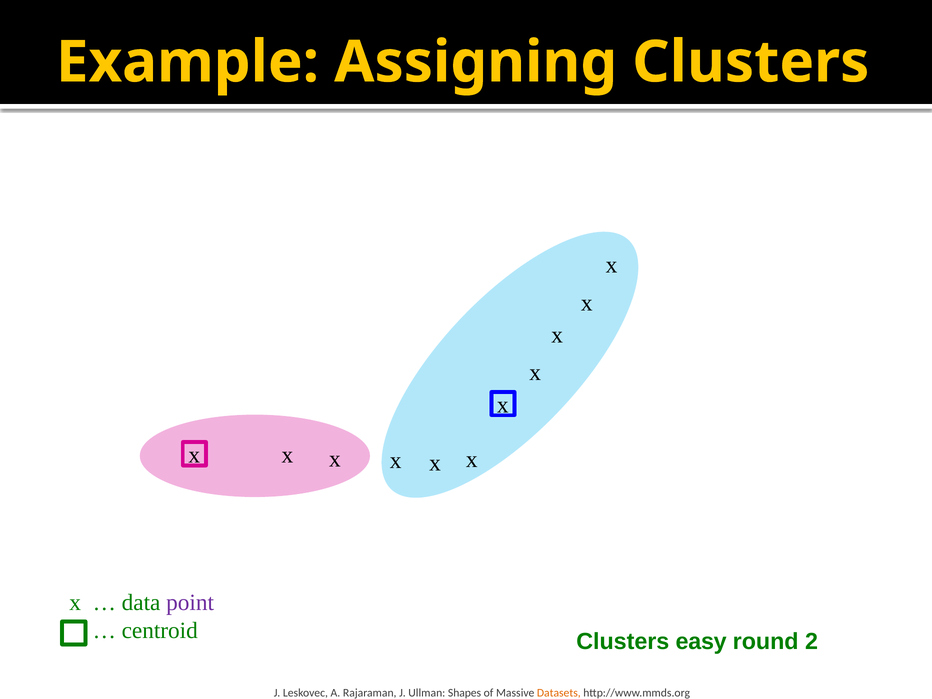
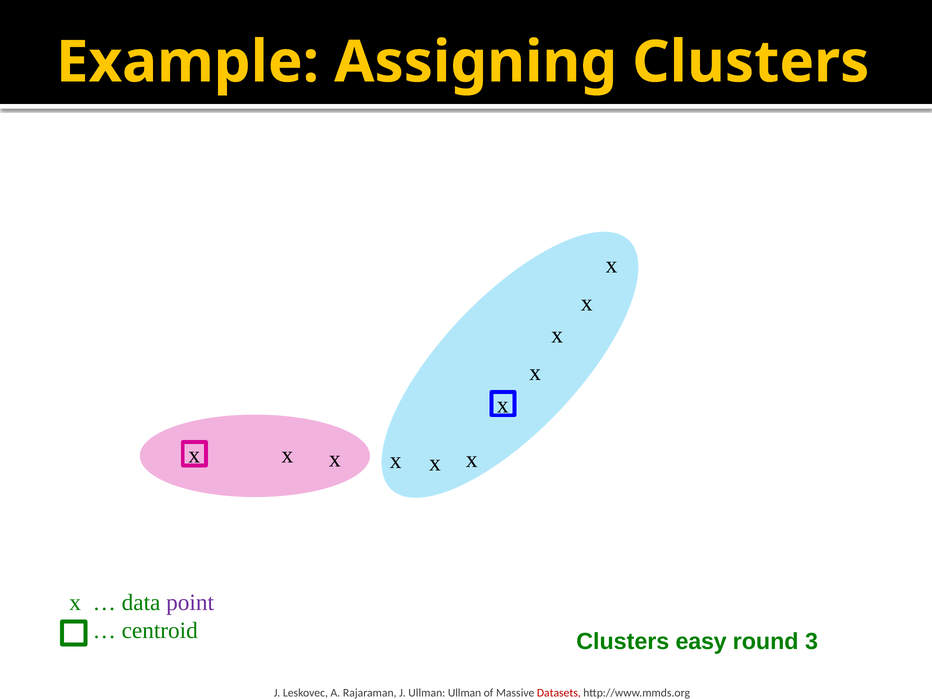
2: 2 -> 3 (812, 642)
Ullman Shapes: Shapes -> Ullman (465, 693)
Datasets colour: orange -> red (559, 693)
